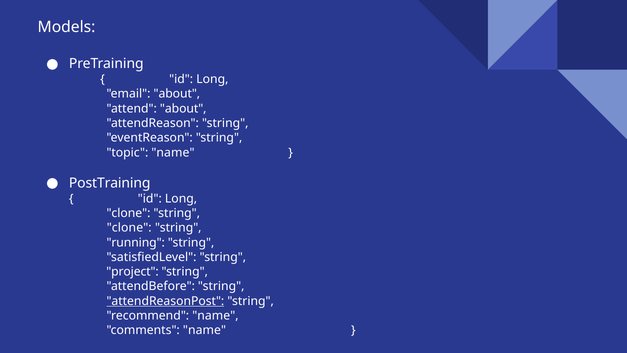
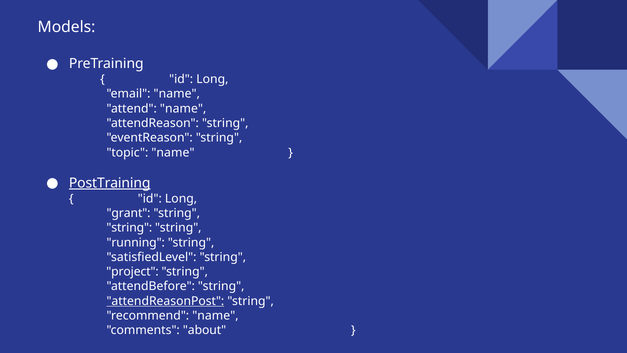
email about: about -> name (177, 94)
attend about: about -> name (183, 108)
PostTraining underline: none -> present (110, 183)
clone: clone -> grant (129, 213)
clone: clone -> string (129, 228)
comments name: name -> about (205, 330)
